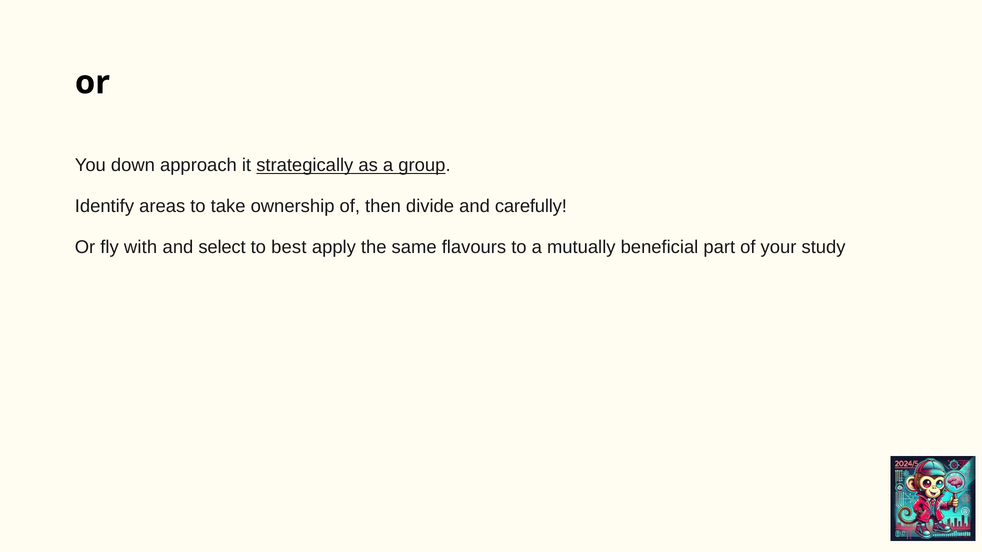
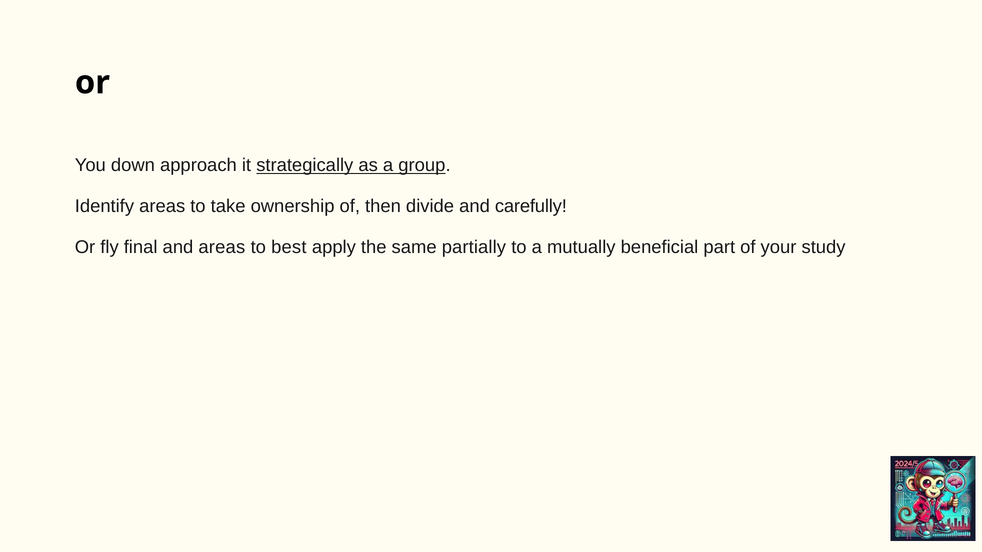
with: with -> final (141, 247)
and select: select -> areas (222, 247)
flavours: flavours -> partially (474, 247)
